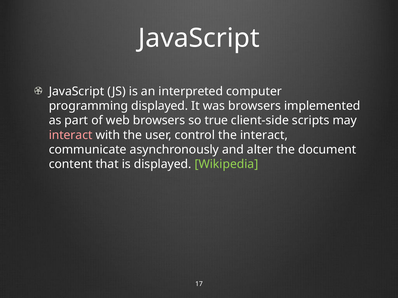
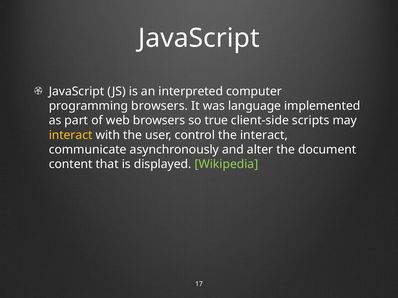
programming displayed: displayed -> browsers (160, 106)
was browsers: browsers -> language (255, 106)
interact colour: pink -> yellow (71, 135)
